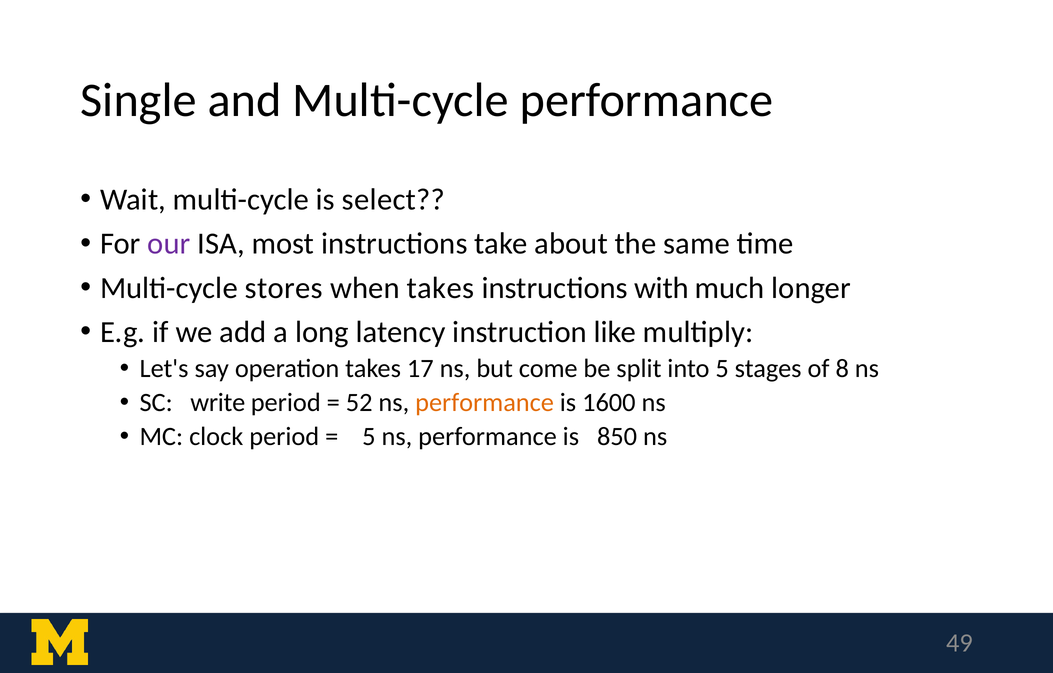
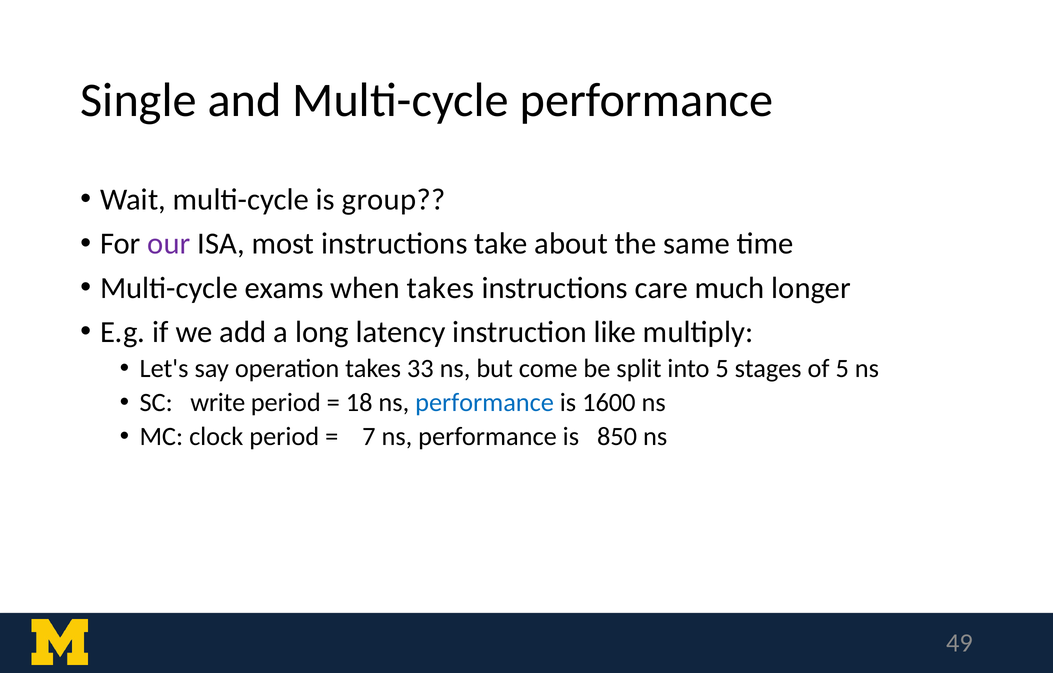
select: select -> group (394, 200)
stores: stores -> exams (284, 288)
with: with -> care (661, 288)
17: 17 -> 33 (420, 368)
of 8: 8 -> 5 (842, 368)
52: 52 -> 18 (359, 402)
performance colour: orange -> blue (485, 402)
5: 5 -> 7 (369, 436)
